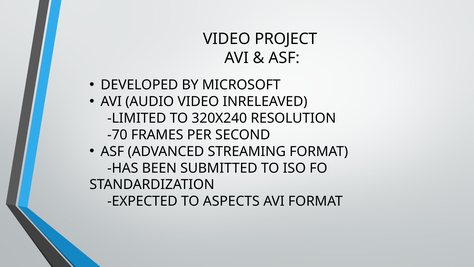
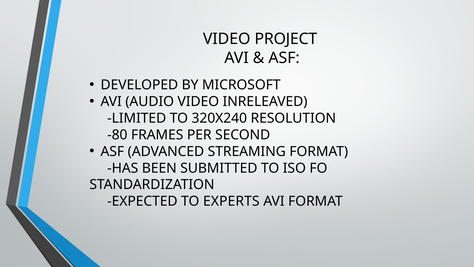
-70: -70 -> -80 (117, 135)
ASPECTS: ASPECTS -> EXPERTS (231, 201)
